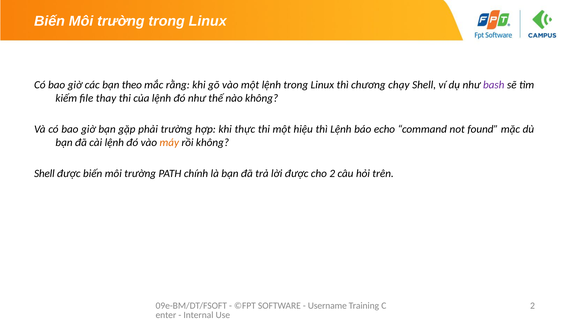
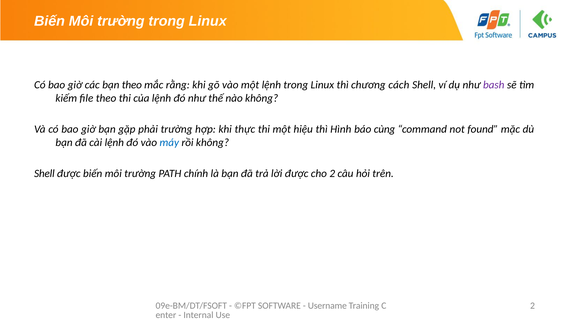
chạy: chạy -> cách (399, 85)
file thay: thay -> theo (106, 98)
thì Lệnh: Lệnh -> Hình (341, 129)
echo: echo -> cùng (385, 129)
máy colour: orange -> blue (169, 143)
